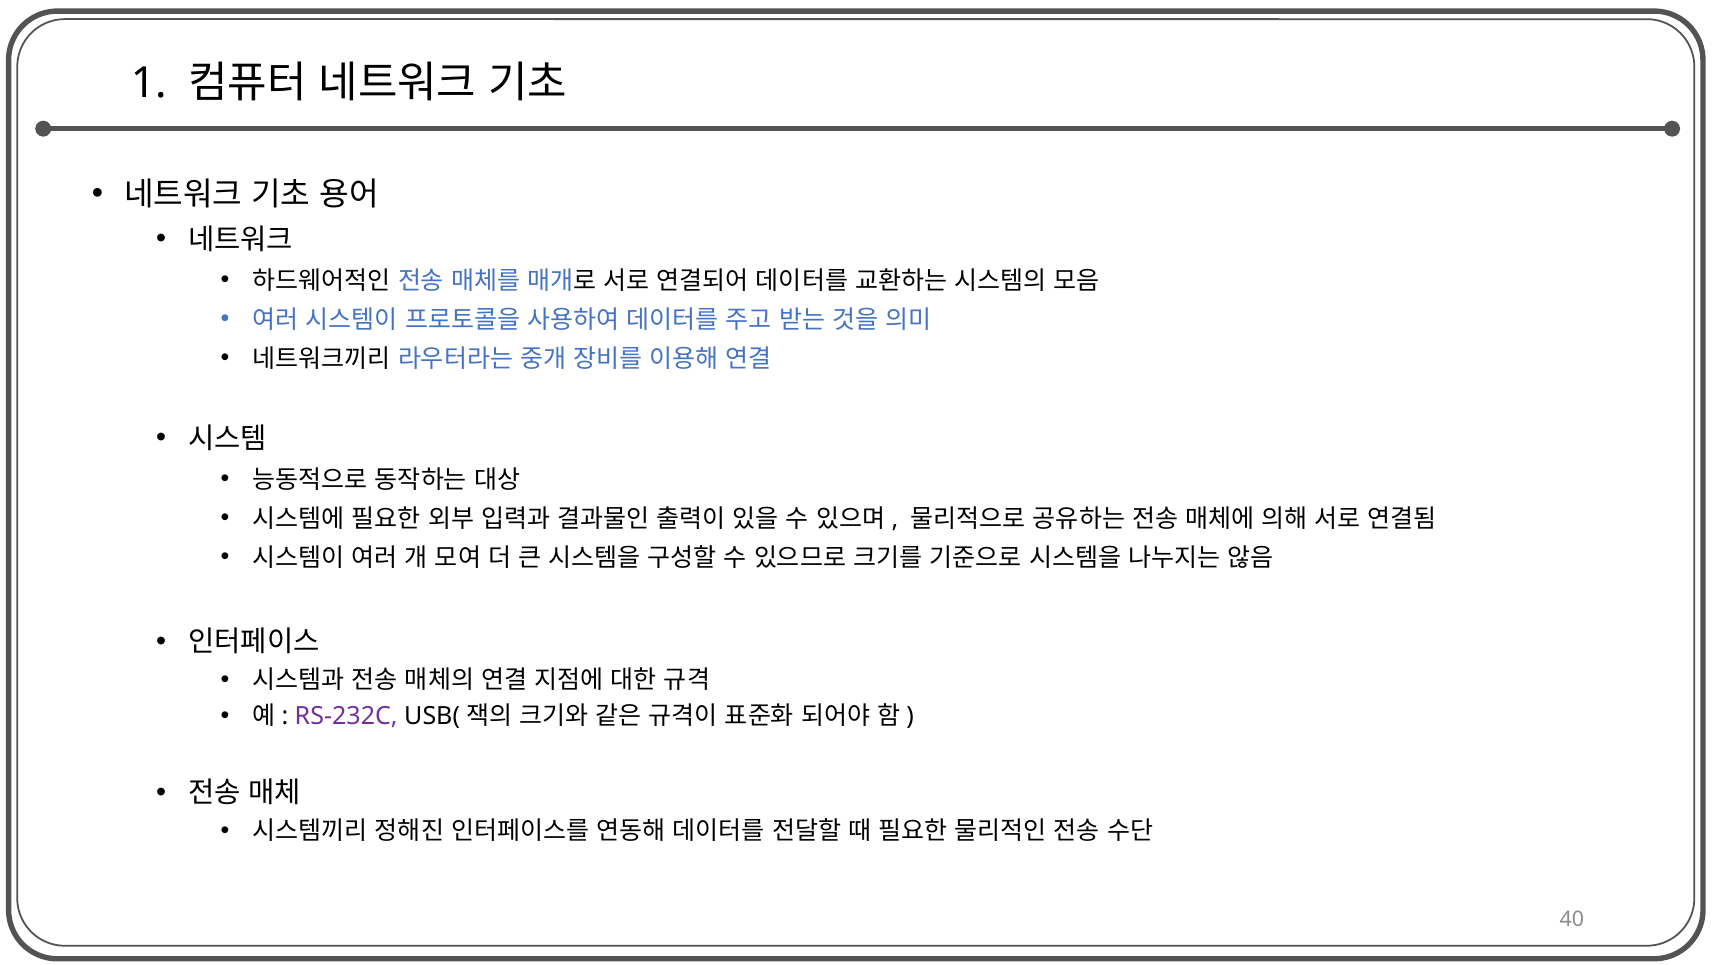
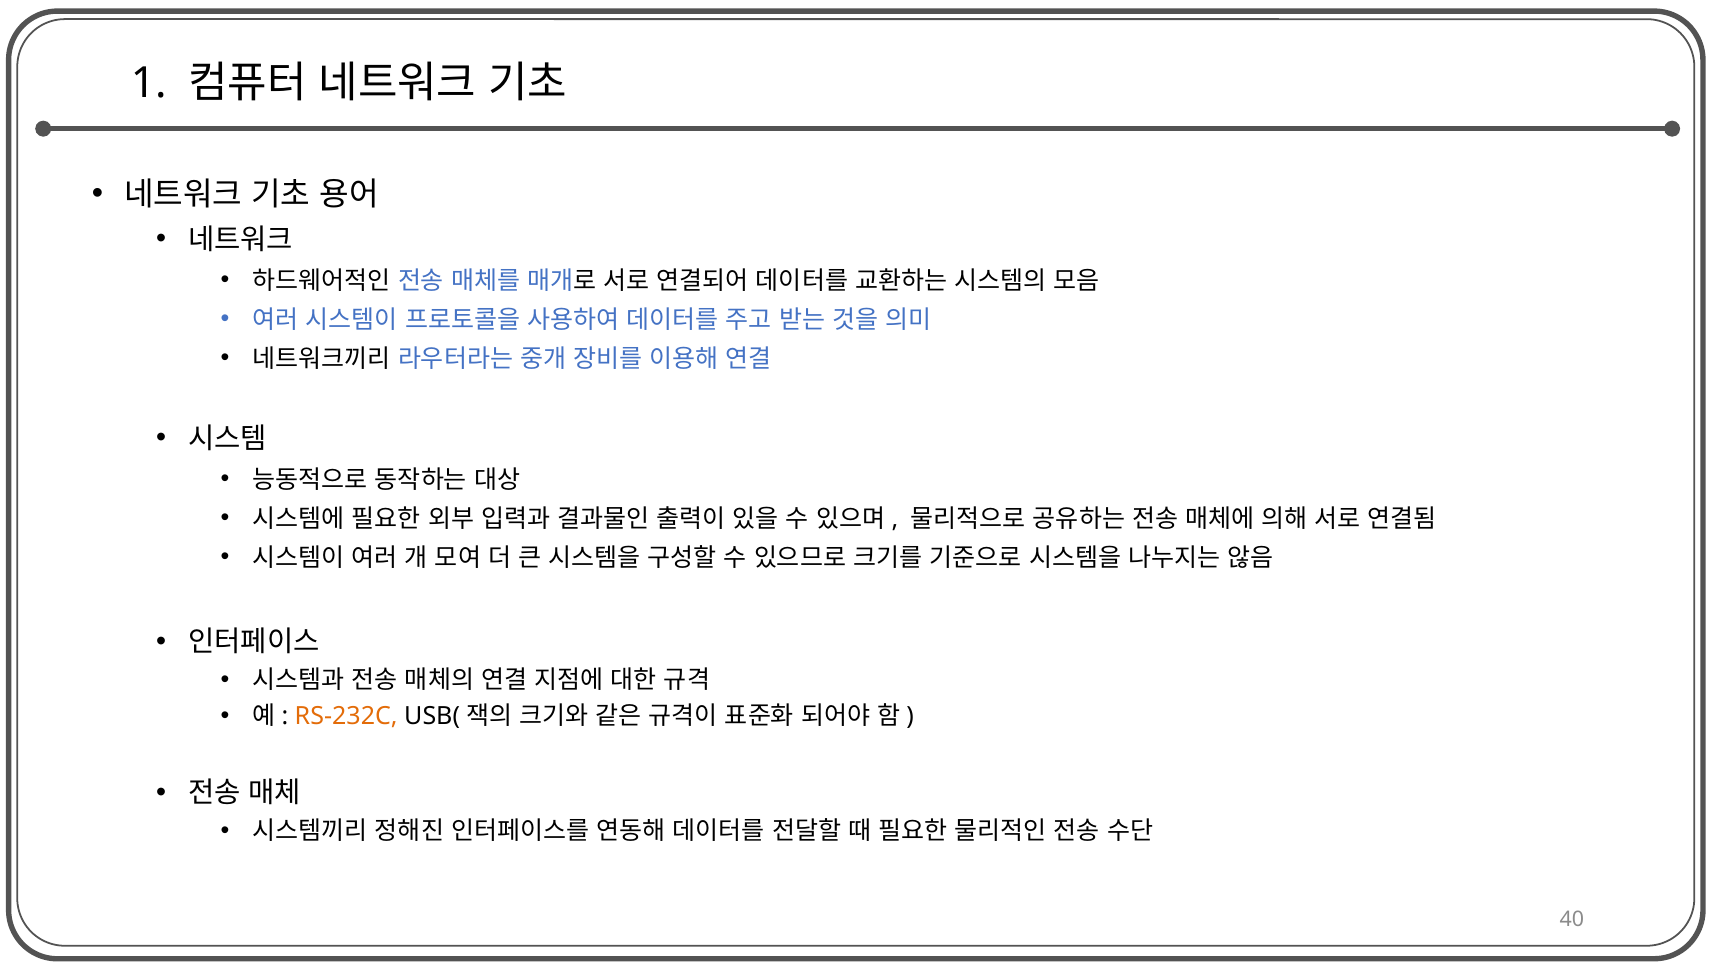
RS-232C colour: purple -> orange (346, 716)
